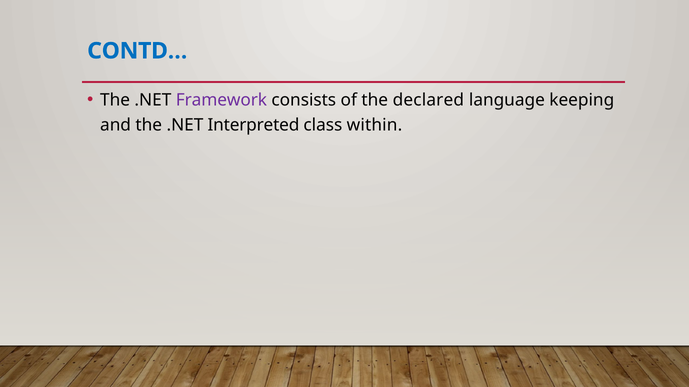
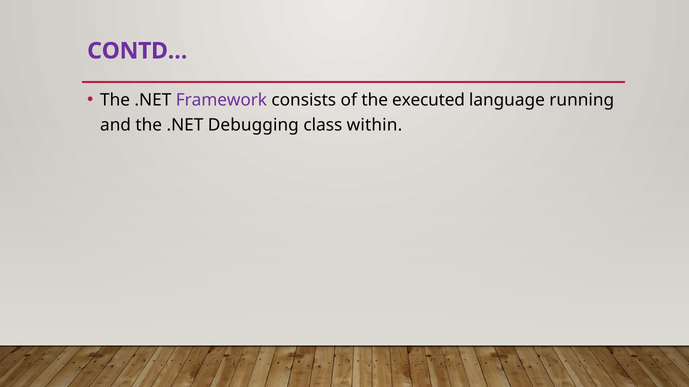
CONTD… colour: blue -> purple (137, 51)
declared: declared -> executed (429, 100)
keeping: keeping -> running (582, 100)
Interpreted: Interpreted -> Debugging (253, 125)
